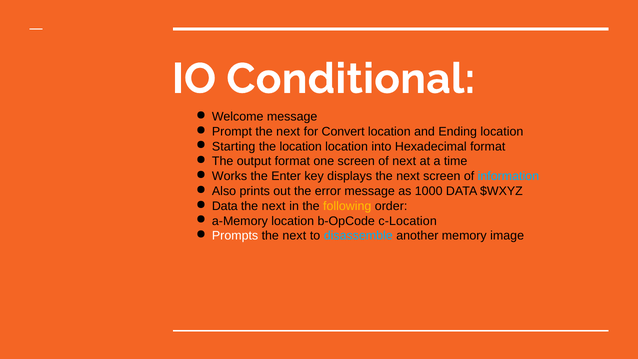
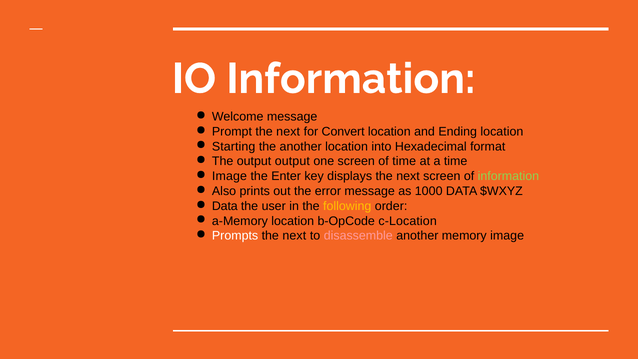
IO Conditional: Conditional -> Information (351, 79)
the location: location -> another (301, 146)
output format: format -> output (292, 161)
of next: next -> time (404, 161)
Works: Works -> Image (229, 176)
information colour: light blue -> light green (508, 176)
next: next -> user (274, 206)
disassemble colour: light blue -> pink (358, 236)
